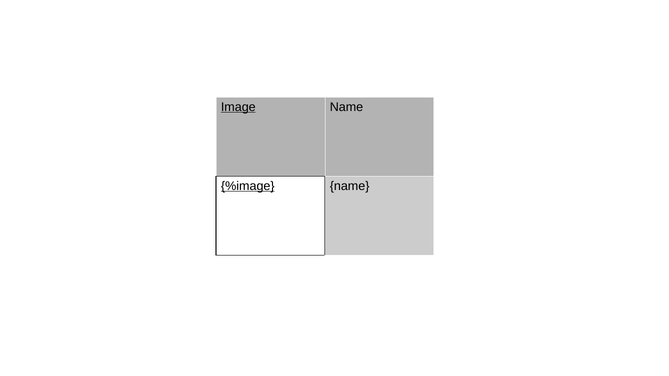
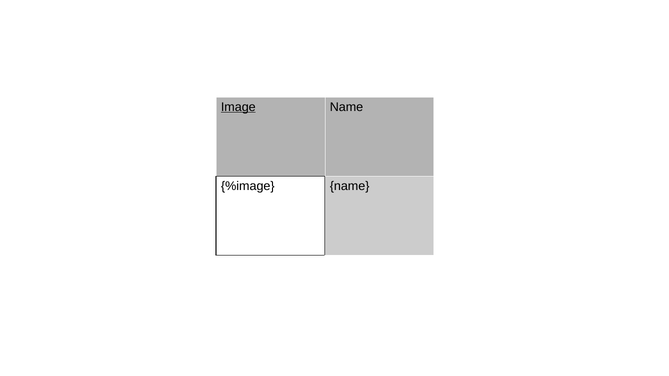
%image underline: present -> none (248, 186)
